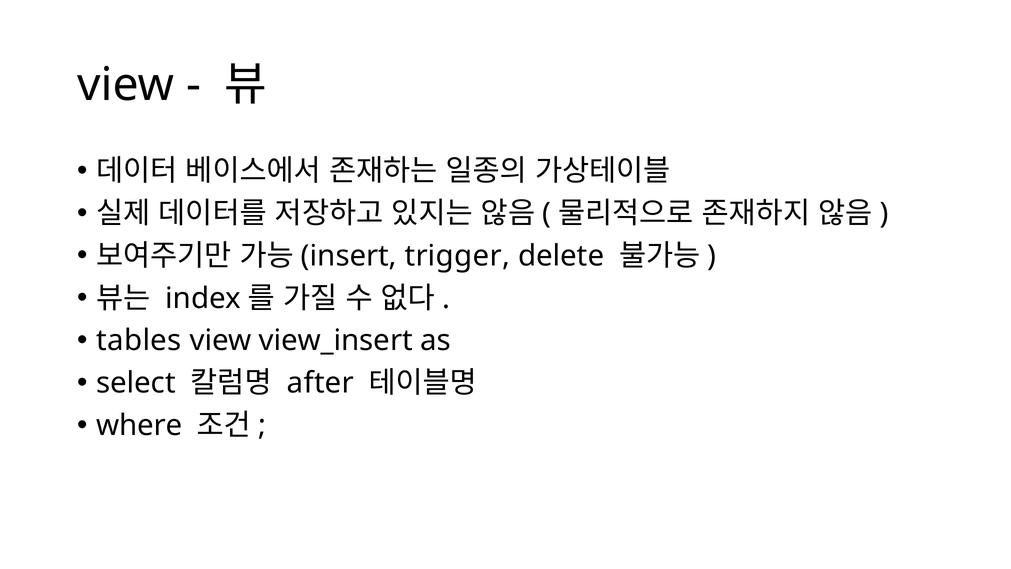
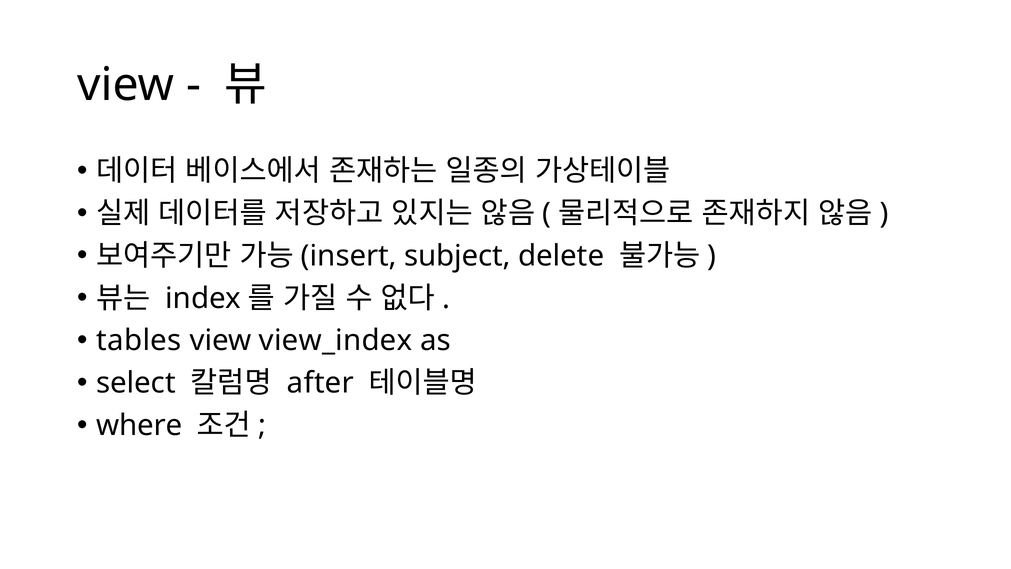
trigger: trigger -> subject (458, 256)
view_insert: view_insert -> view_index (336, 340)
